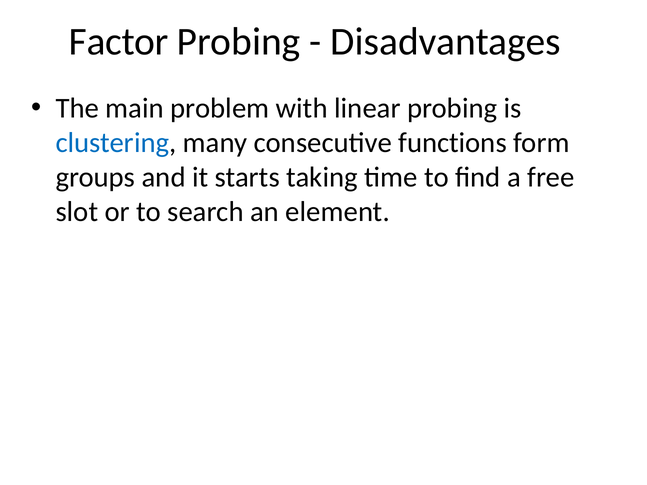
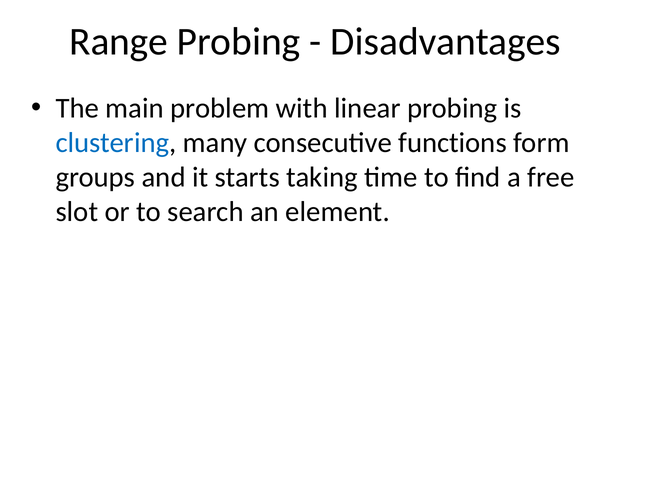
Factor: Factor -> Range (119, 42)
